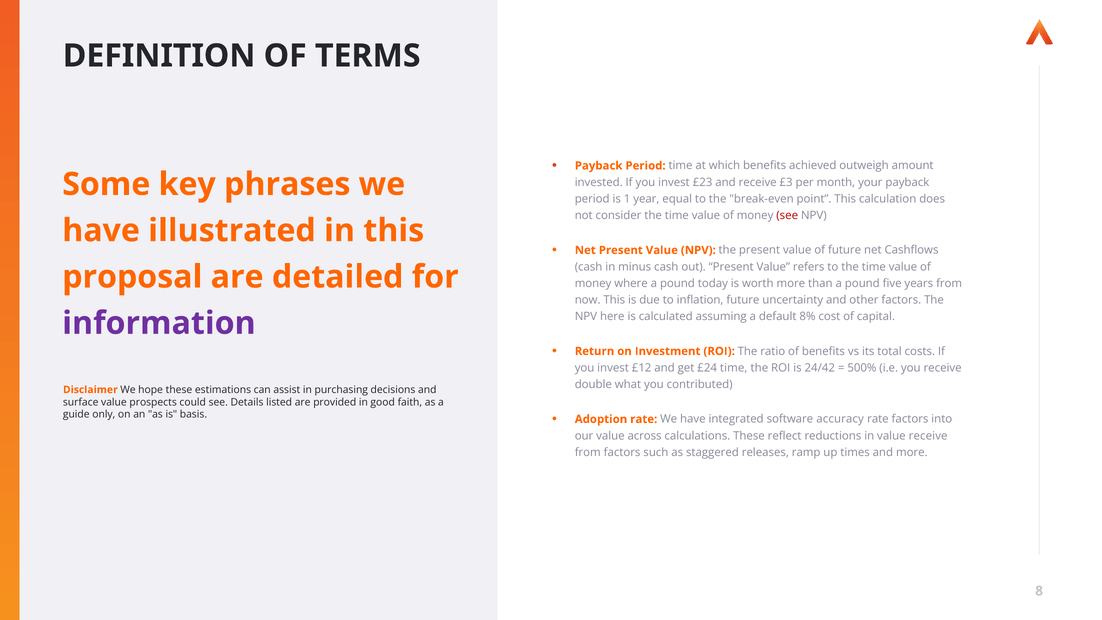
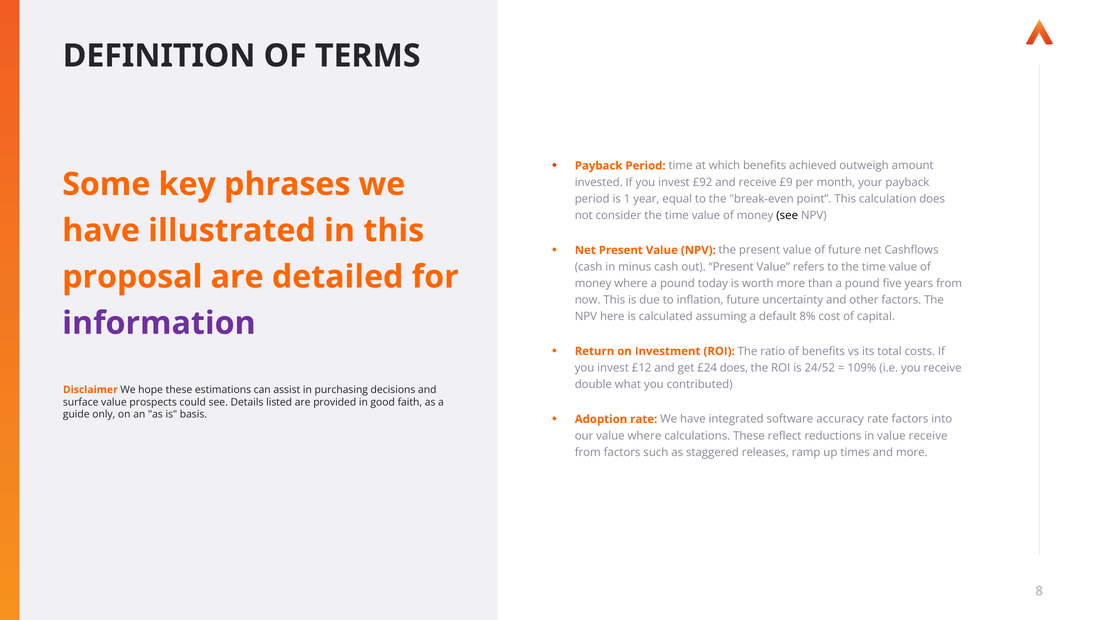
£23: £23 -> £92 (703, 182)
£3: £3 -> £9 (786, 182)
see colour: red -> black (787, 215)
£24 time: time -> does (734, 368)
24/42: 24/42 -> 24/52 (820, 368)
500%: 500% -> 109% (862, 368)
value across: across -> where (644, 436)
